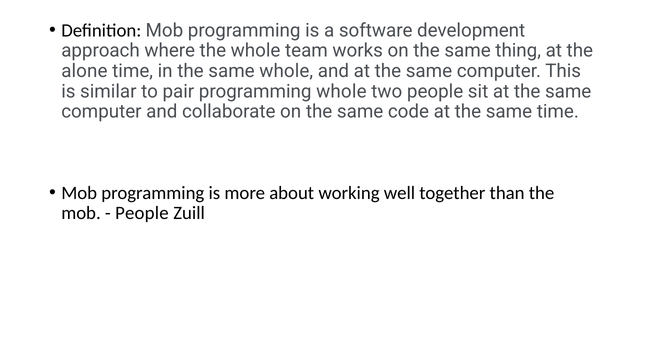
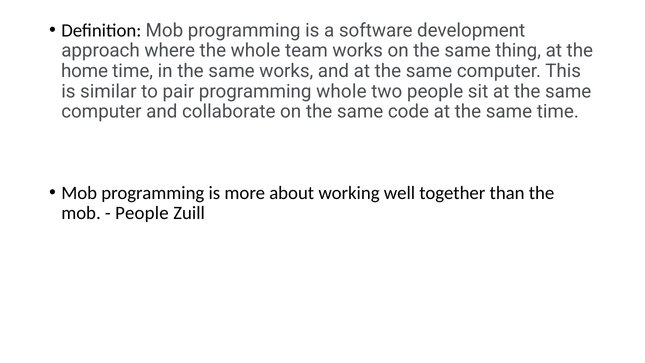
alone: alone -> home (85, 71)
same whole: whole -> works (286, 71)
